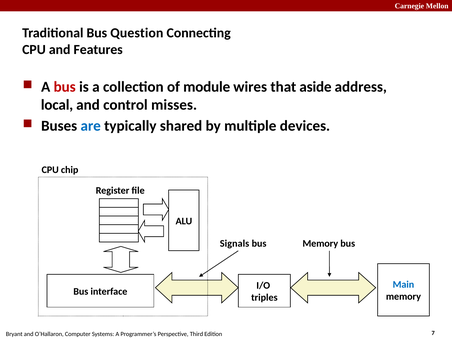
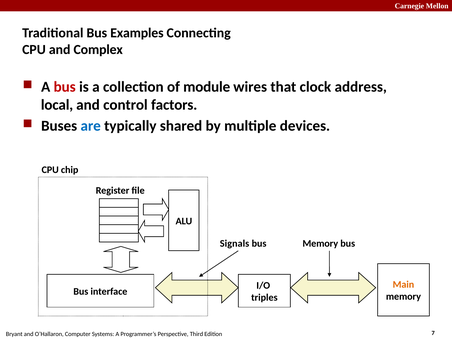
Question: Question -> Examples (137, 33)
Features: Features -> Complex (98, 50)
aside: aside -> clock (315, 87)
misses: misses -> factors (174, 105)
Main colour: blue -> orange (403, 285)
